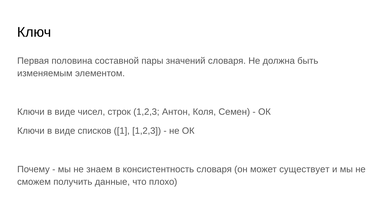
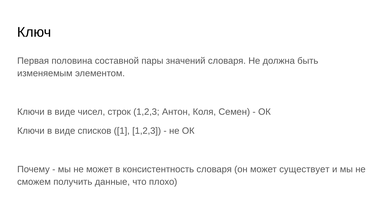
не знаем: знаем -> может (100, 170)
